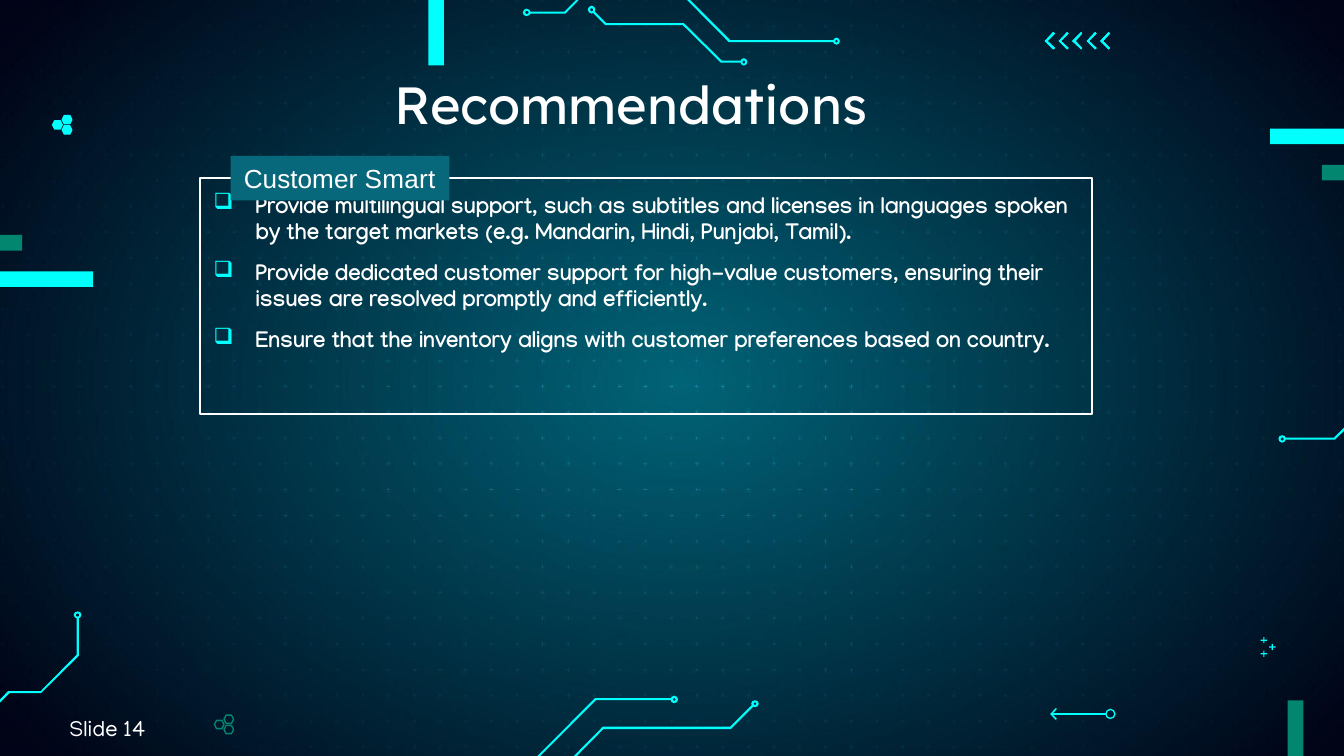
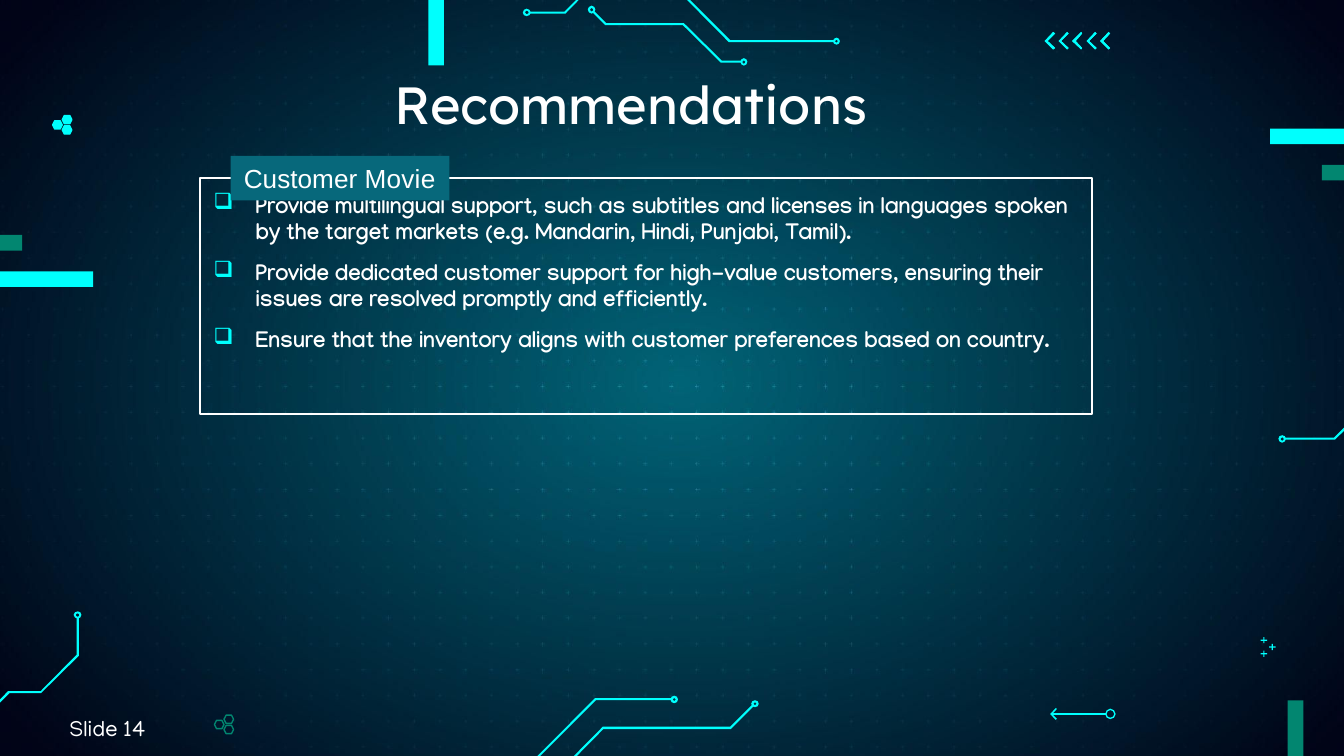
Smart: Smart -> Movie (400, 180)
